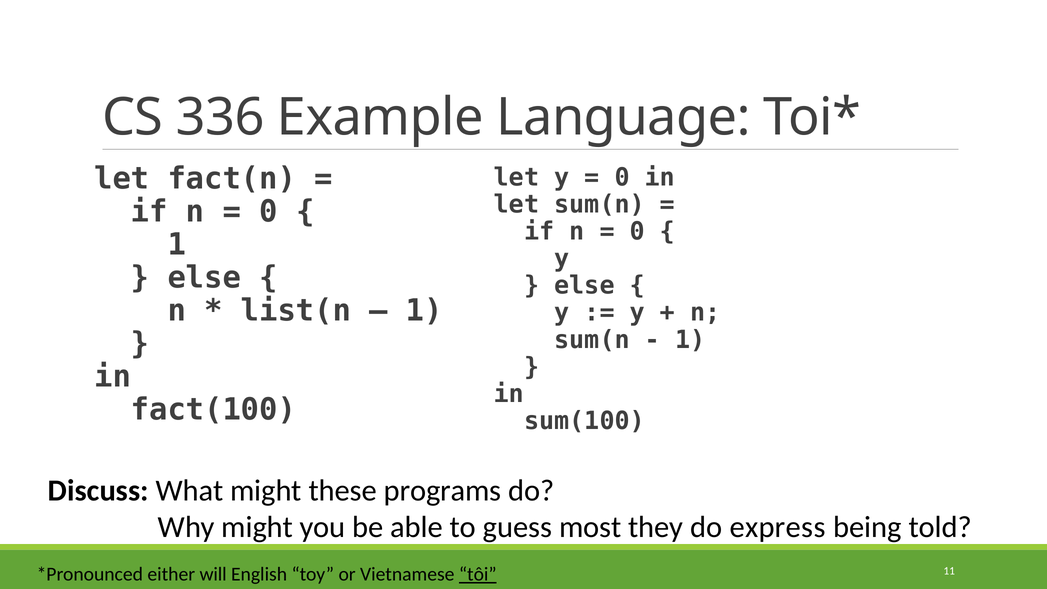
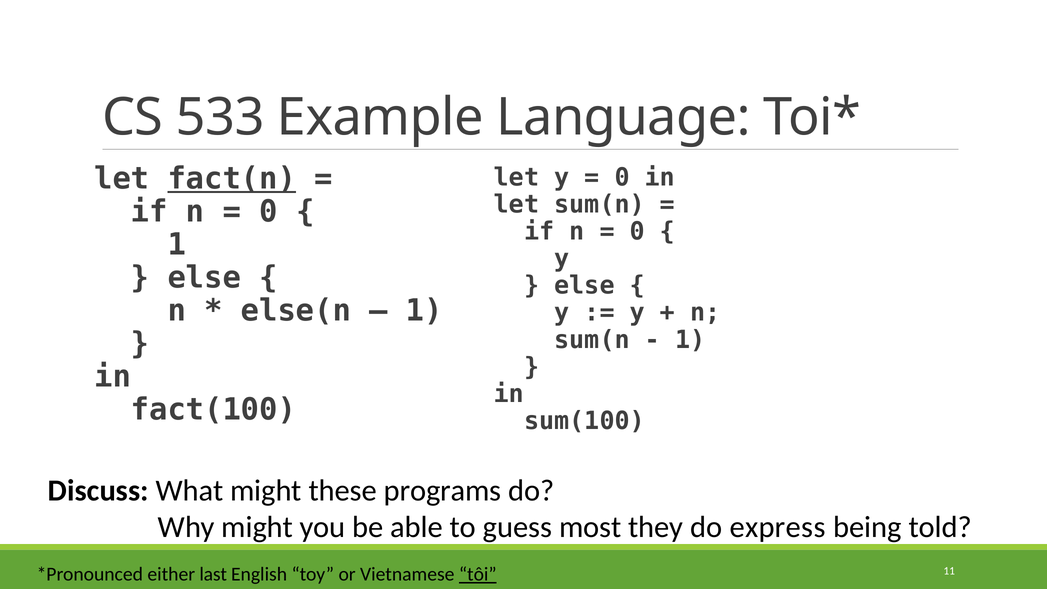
336: 336 -> 533 (220, 117)
fact(n underline: none -> present (232, 179)
list(n: list(n -> else(n (296, 311)
will: will -> last (213, 574)
